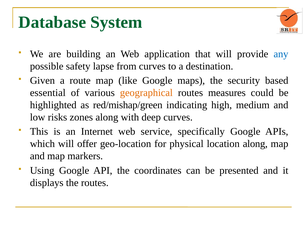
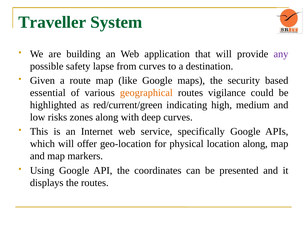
Database: Database -> Traveller (52, 22)
any colour: blue -> purple (281, 54)
measures: measures -> vigilance (227, 93)
red/mishap/green: red/mishap/green -> red/current/green (128, 105)
